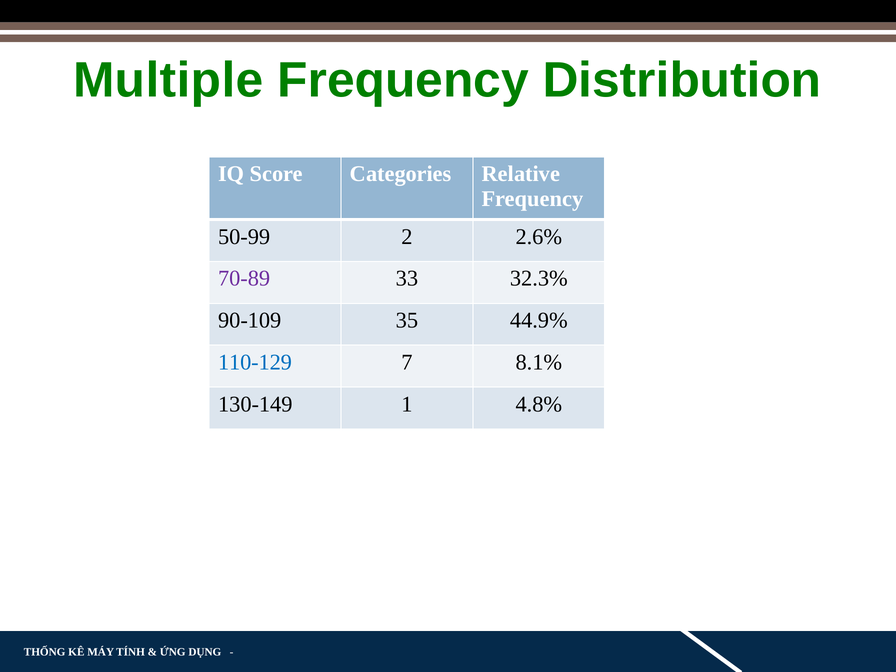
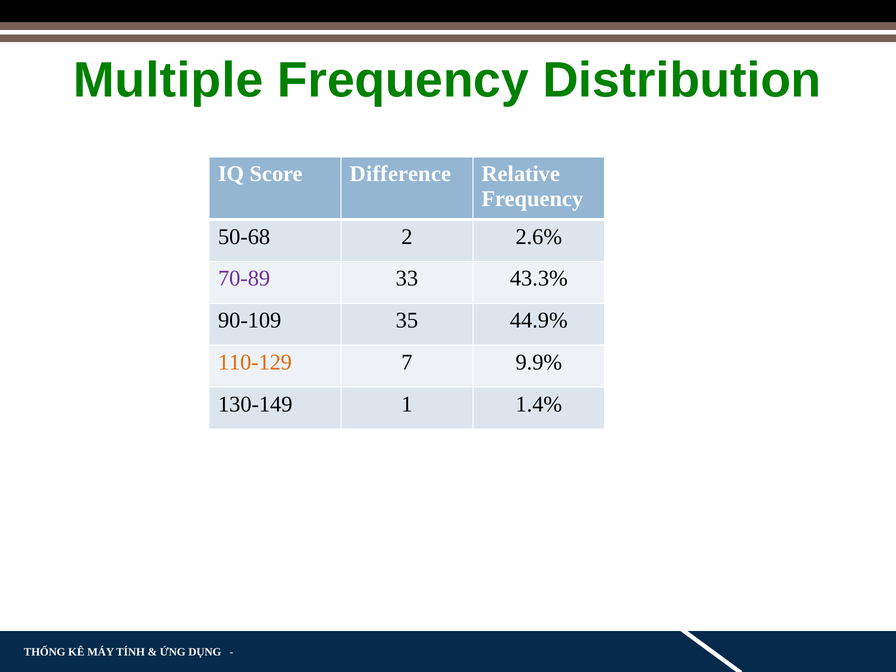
Categories: Categories -> Difference (401, 174)
50-99: 50-99 -> 50-68 (244, 237)
32.3%: 32.3% -> 43.3% (539, 279)
110-129 colour: blue -> orange (255, 362)
8.1%: 8.1% -> 9.9% (539, 362)
4.8%: 4.8% -> 1.4% (539, 404)
